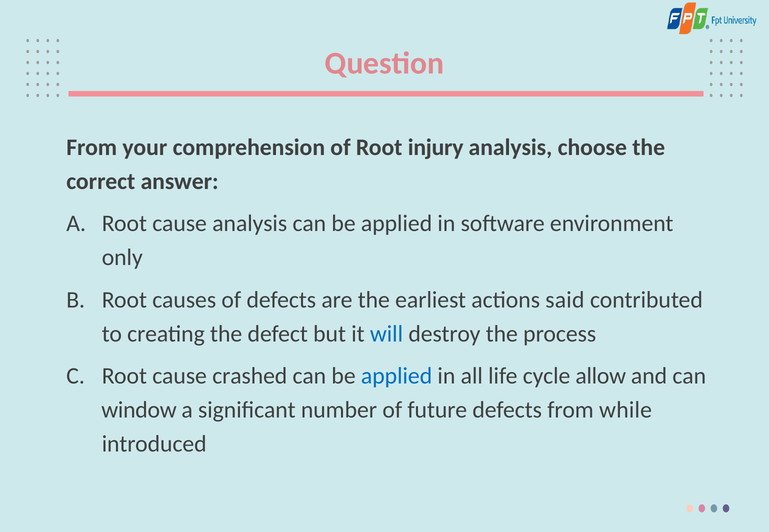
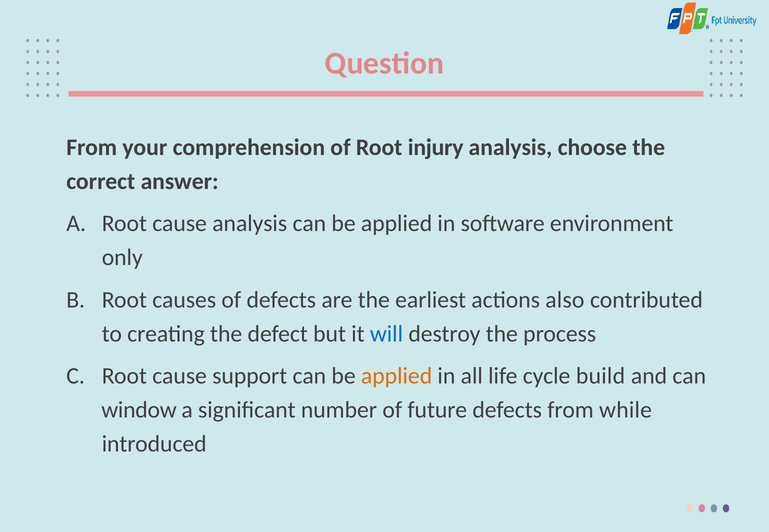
said: said -> also (565, 300)
crashed: crashed -> support (250, 376)
applied colour: blue -> orange (397, 376)
allow: allow -> build (601, 376)
